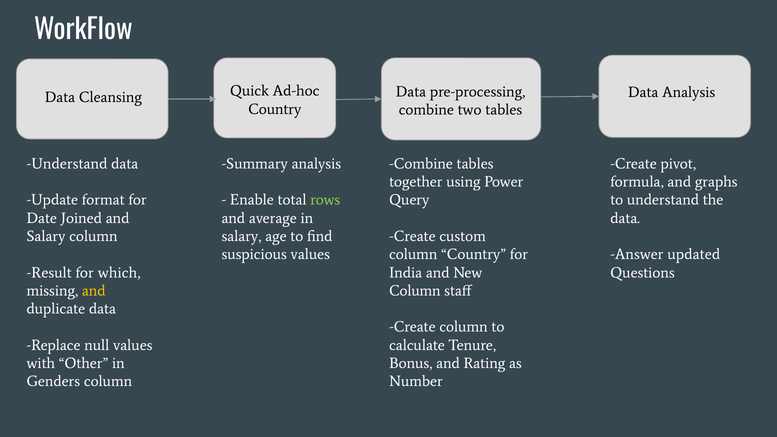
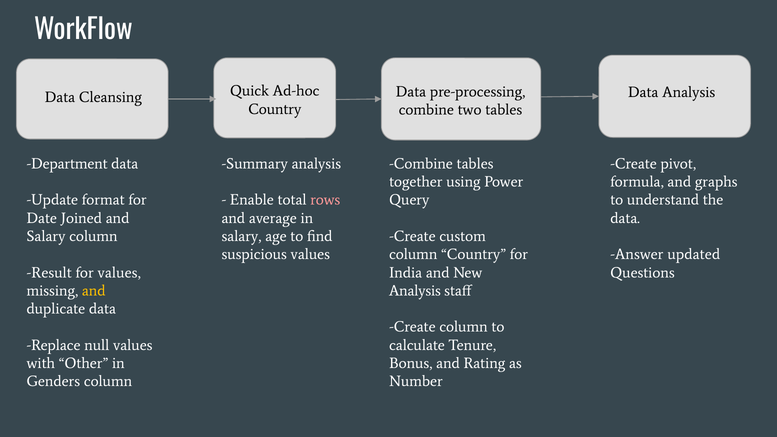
Understand: Understand -> Department (67, 164)
rows colour: light green -> pink (325, 200)
for which: which -> values (119, 273)
Column: Column -> Analysis (415, 291)
